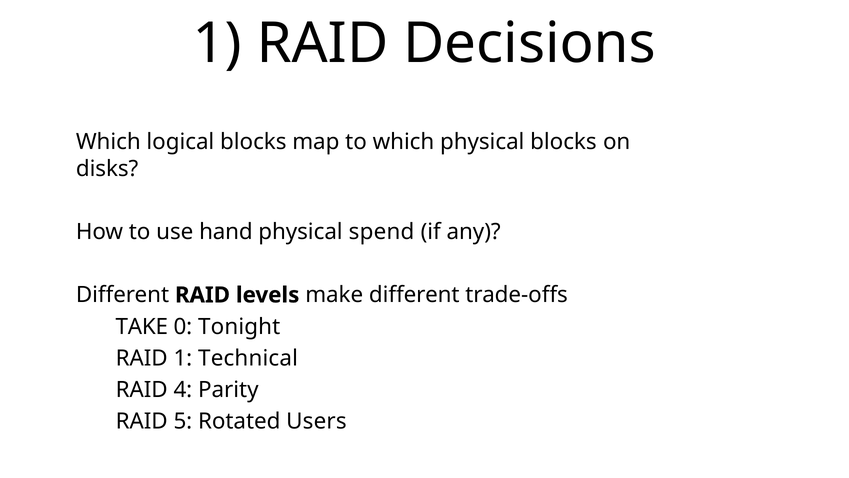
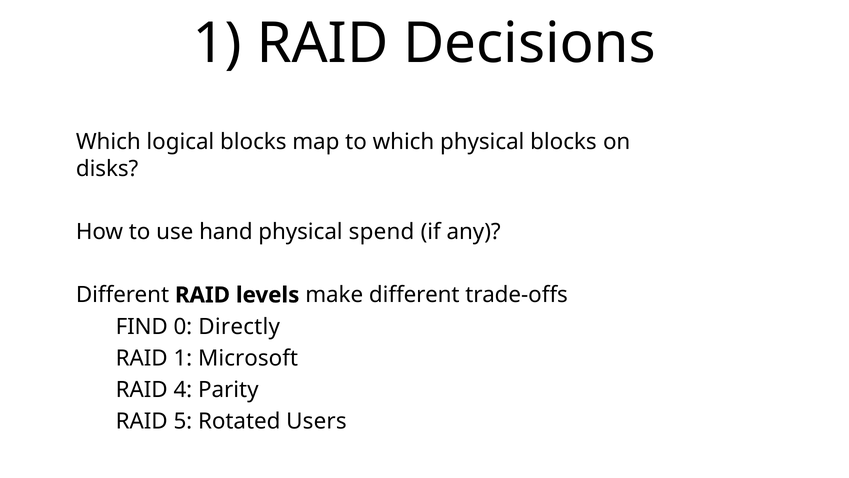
TAKE: TAKE -> FIND (142, 326)
Tonight: Tonight -> Directly (239, 326)
Technical: Technical -> Microsoft (248, 358)
